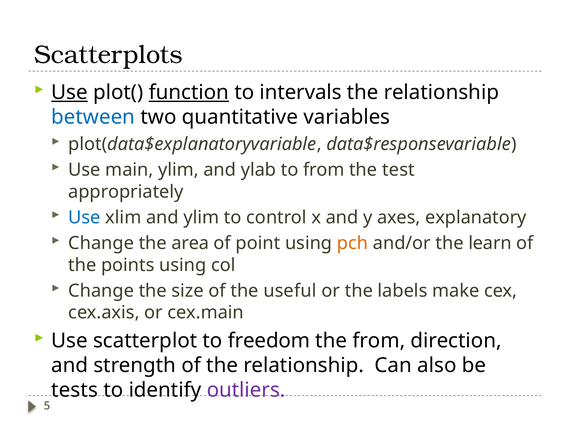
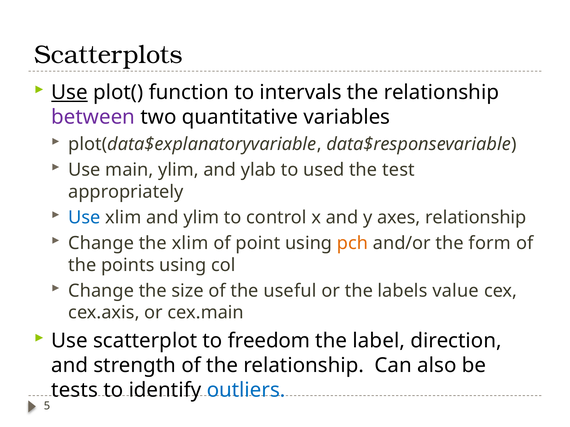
function underline: present -> none (189, 93)
between colour: blue -> purple (93, 117)
to from: from -> used (324, 170)
axes explanatory: explanatory -> relationship (476, 218)
the area: area -> xlim (190, 244)
learn: learn -> form (490, 244)
make: make -> value (456, 291)
the from: from -> label (379, 341)
outliers colour: purple -> blue (246, 391)
